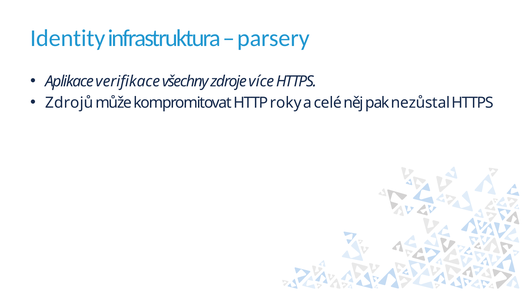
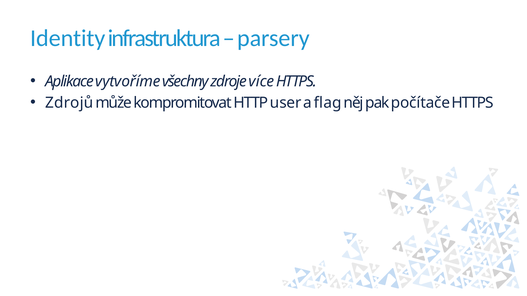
verifikace: verifikace -> vytvoříme (128, 81)
roky: roky -> user (286, 103)
celé: celé -> flag (328, 103)
nezůstal: nezůstal -> počítače (420, 103)
